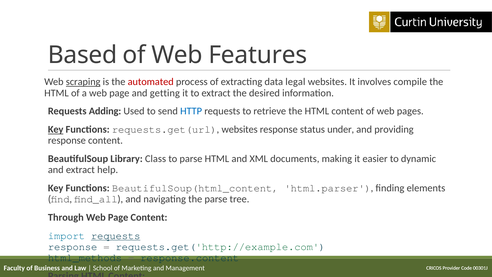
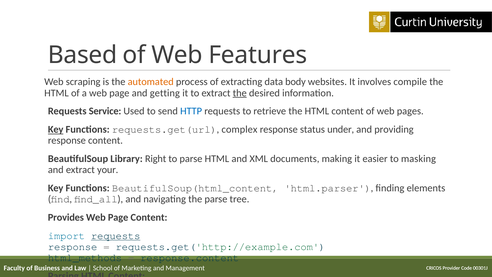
scraping underline: present -> none (83, 82)
automated colour: red -> orange (151, 82)
legal: legal -> body (295, 82)
the underline: none -> present (240, 93)
Adding: Adding -> Service (105, 111)
requests.get(url websites: websites -> complex (239, 129)
Class: Class -> Right (156, 159)
dynamic: dynamic -> masking (418, 159)
help: help -> your (108, 170)
Through: Through -> Provides (66, 217)
